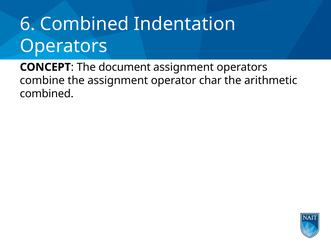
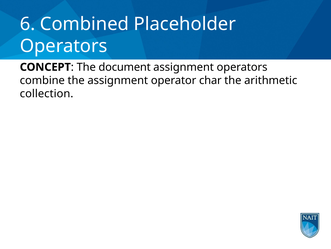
Indentation: Indentation -> Placeholder (185, 24)
combined: combined -> collection (47, 93)
